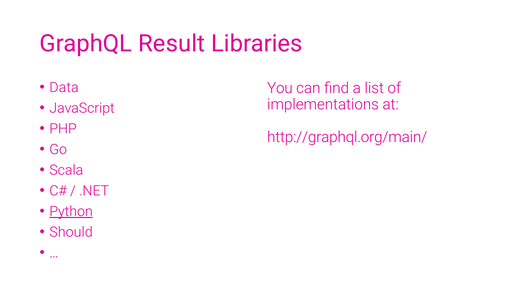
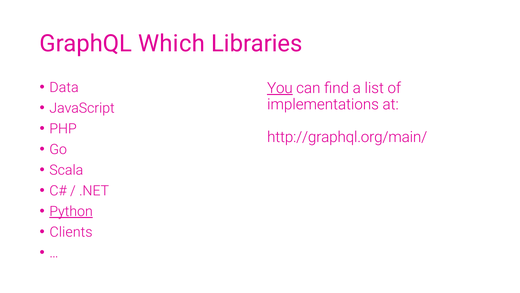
Result: Result -> Which (172, 44)
You underline: none -> present (280, 88)
Should: Should -> Clients (71, 232)
